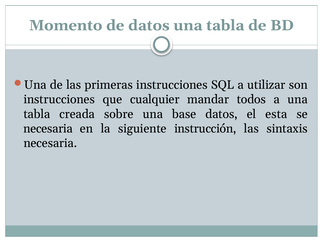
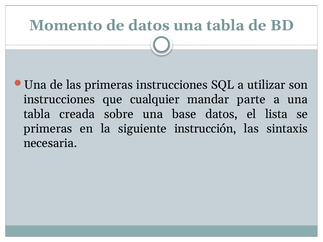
todos: todos -> parte (251, 100)
esta: esta -> lista (276, 114)
necesaria: necesaria -> primeras (48, 129)
